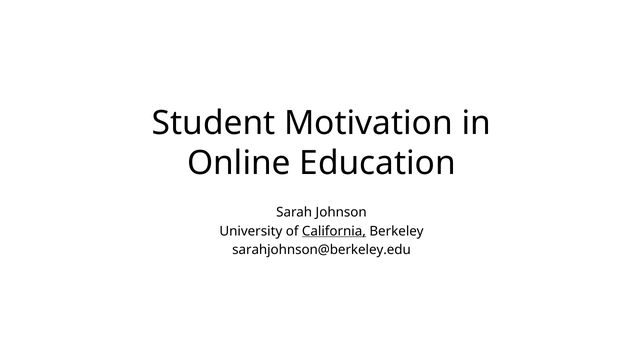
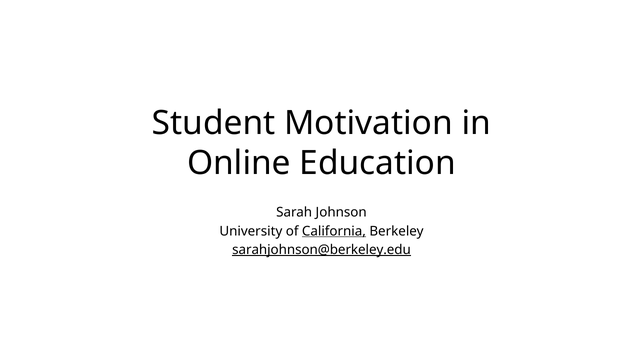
sarahjohnson@berkeley.edu underline: none -> present (322, 250)
